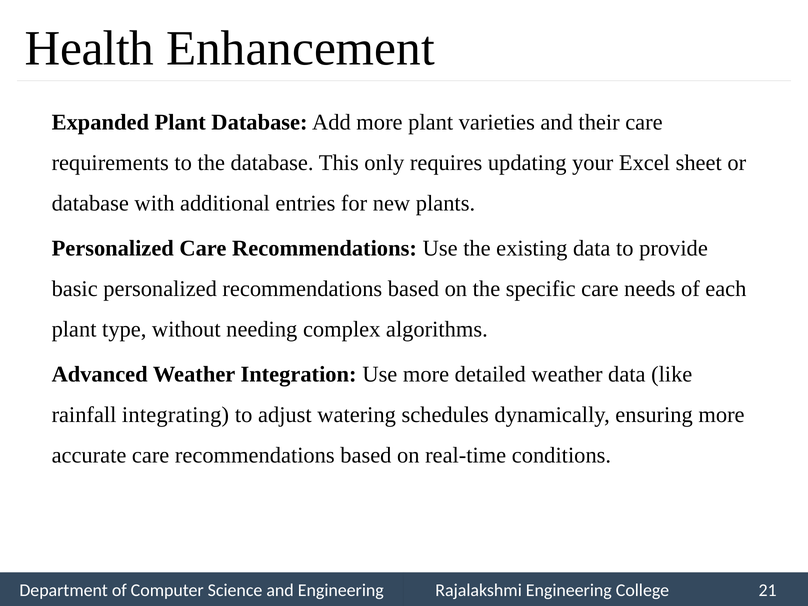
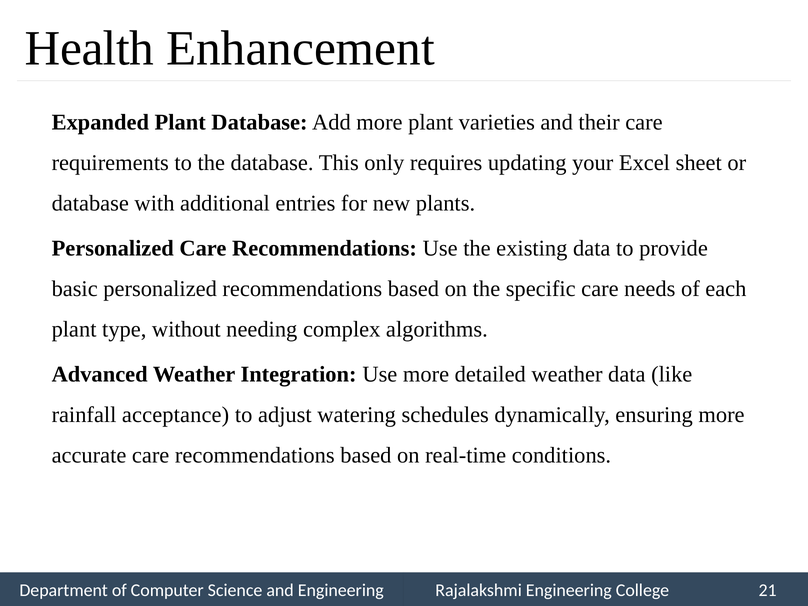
integrating: integrating -> acceptance (176, 415)
